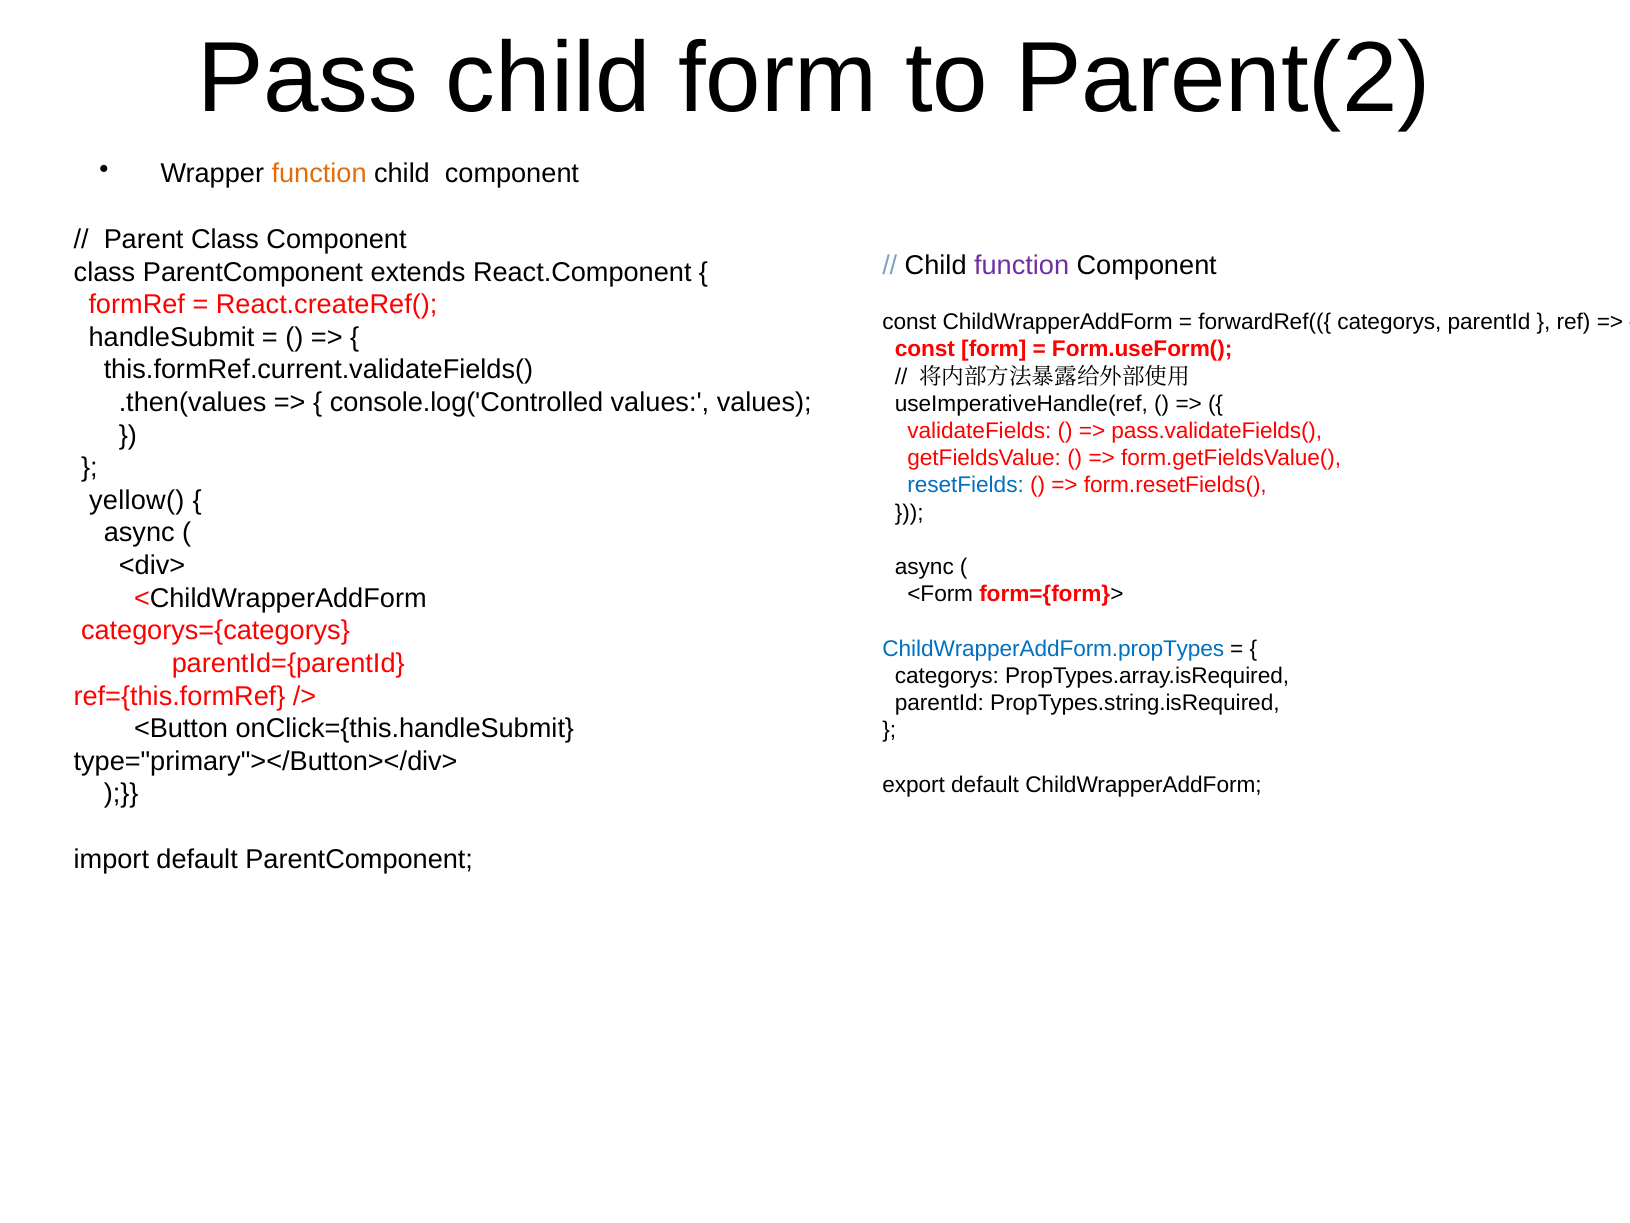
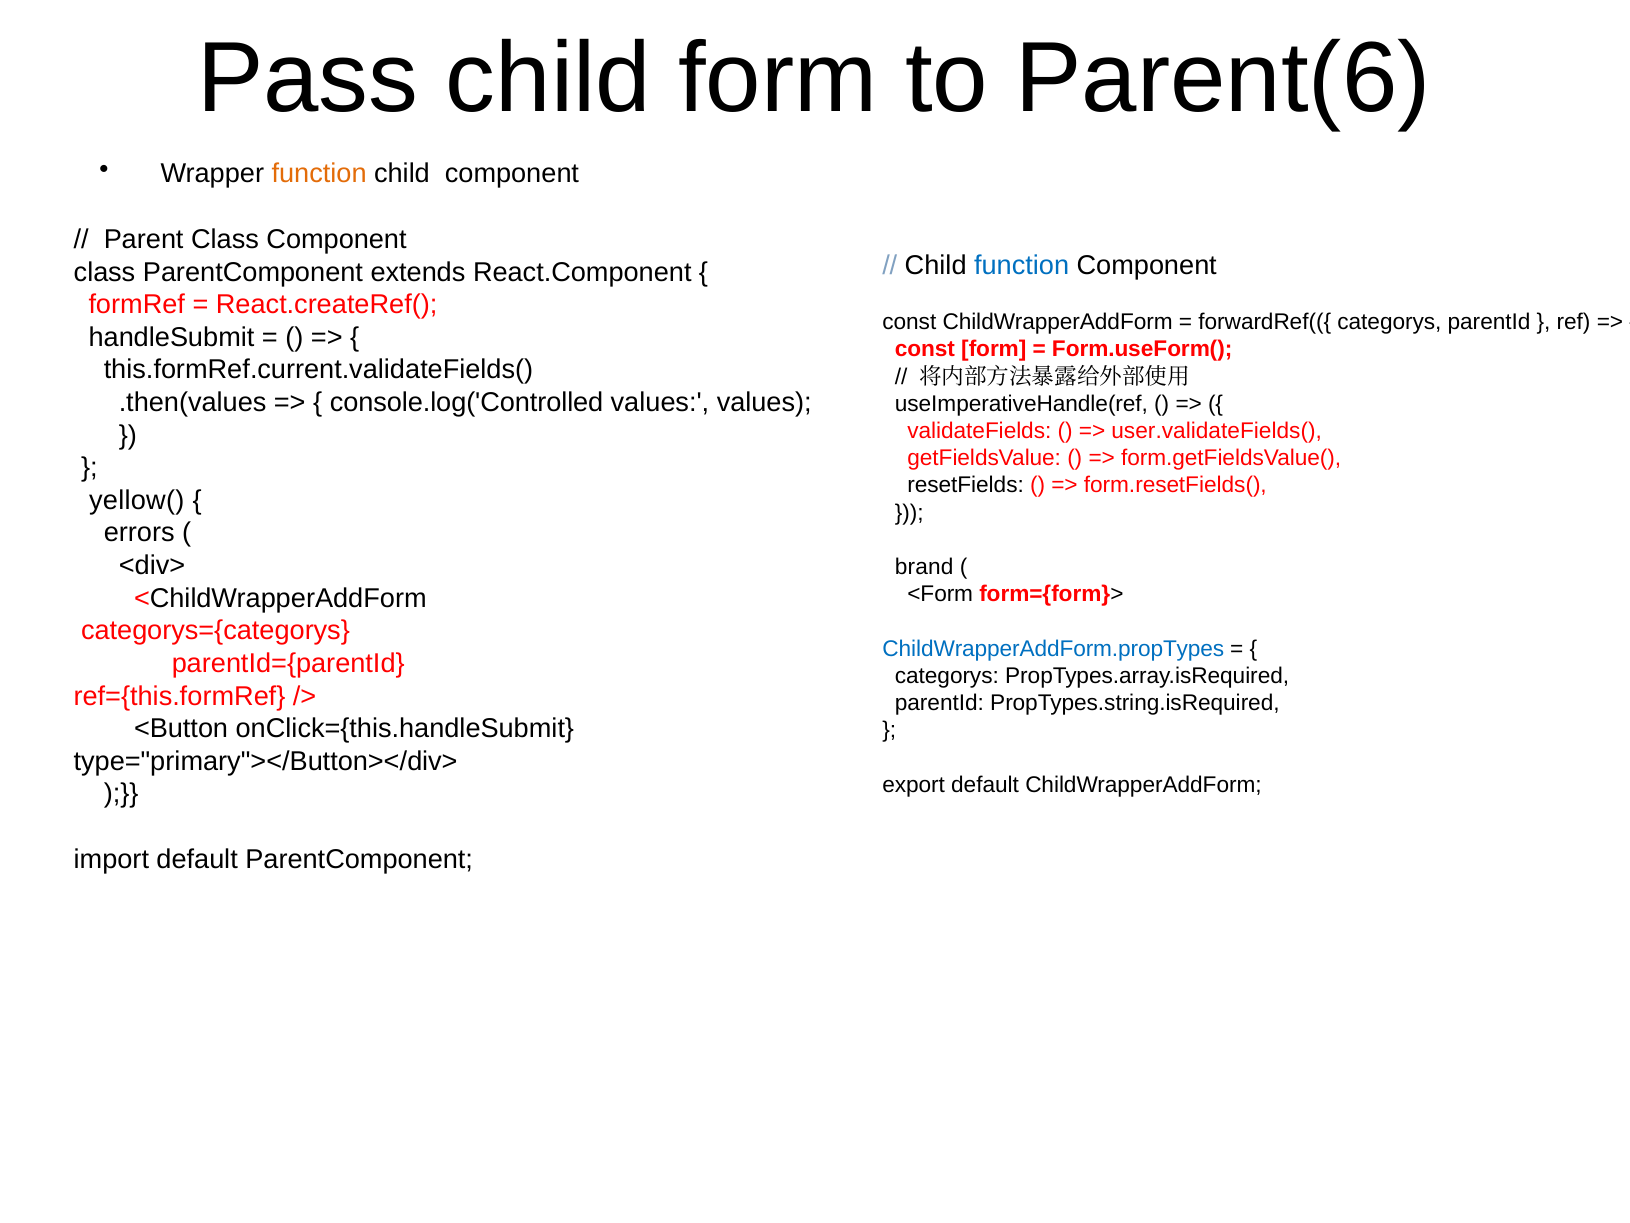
Parent(2: Parent(2 -> Parent(6 (1223, 78)
function colour: purple -> blue (1022, 265)
pass.validateFields(: pass.validateFields( -> user.validateFields( (1217, 431)
resetFields colour: blue -> black (966, 485)
async: async -> errors (139, 533)
async: async -> brand (924, 567)
